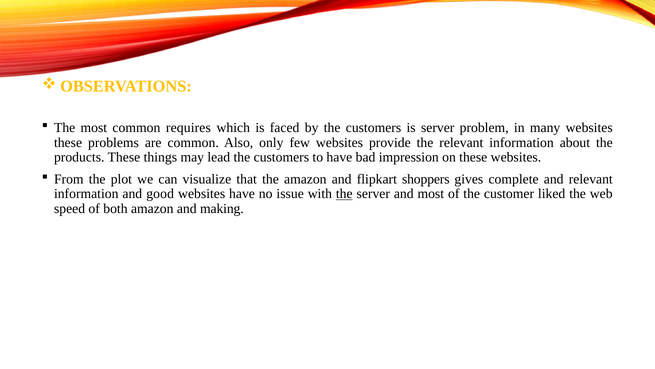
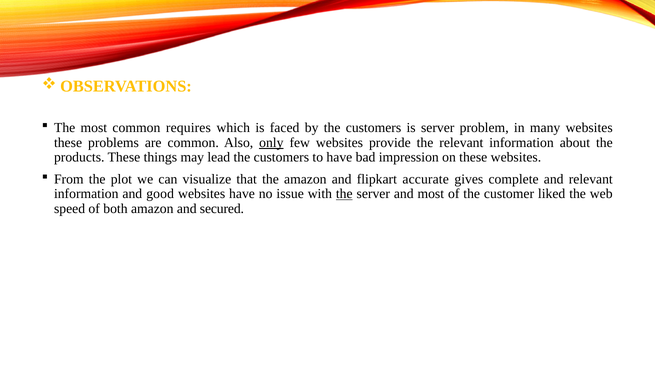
only underline: none -> present (271, 142)
shoppers: shoppers -> accurate (426, 179)
making: making -> secured (222, 208)
